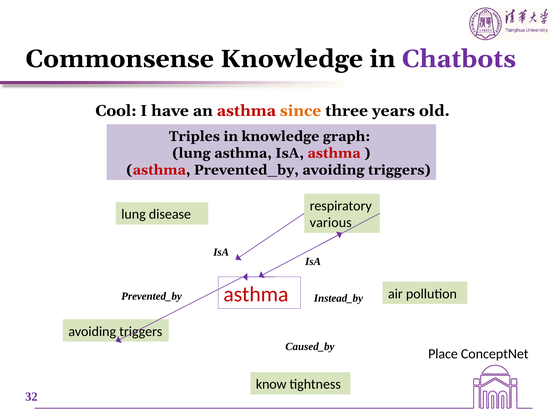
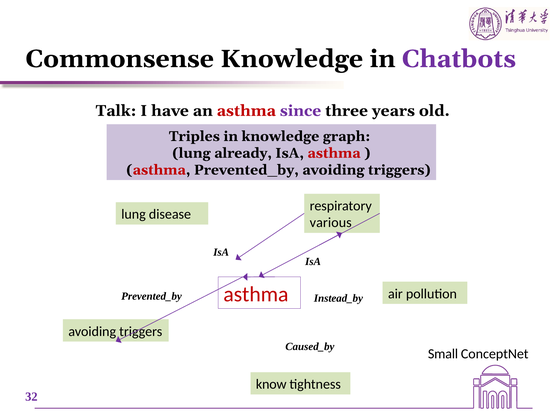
Cool: Cool -> Talk (116, 111)
since colour: orange -> purple (300, 111)
lung asthma: asthma -> already (243, 153)
Place: Place -> Small (443, 354)
